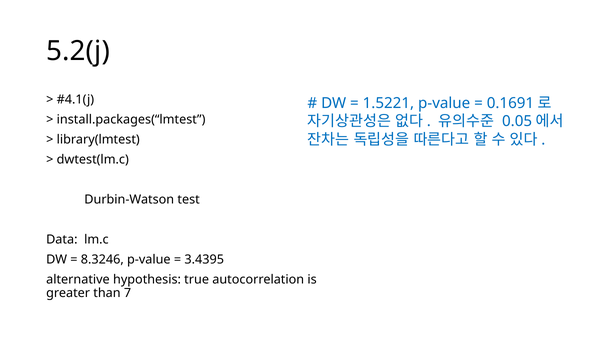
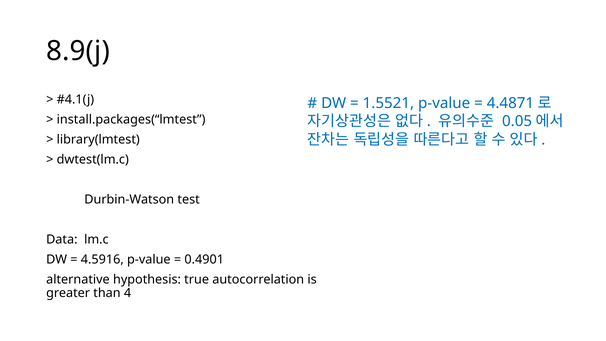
5.2(j: 5.2(j -> 8.9(j (78, 51)
1.5221: 1.5221 -> 1.5521 (388, 103)
0.1691: 0.1691 -> 4.4871 (510, 103)
8.3246: 8.3246 -> 4.5916 (102, 259)
3.4395: 3.4395 -> 0.4901 (204, 259)
7: 7 -> 4 (128, 293)
